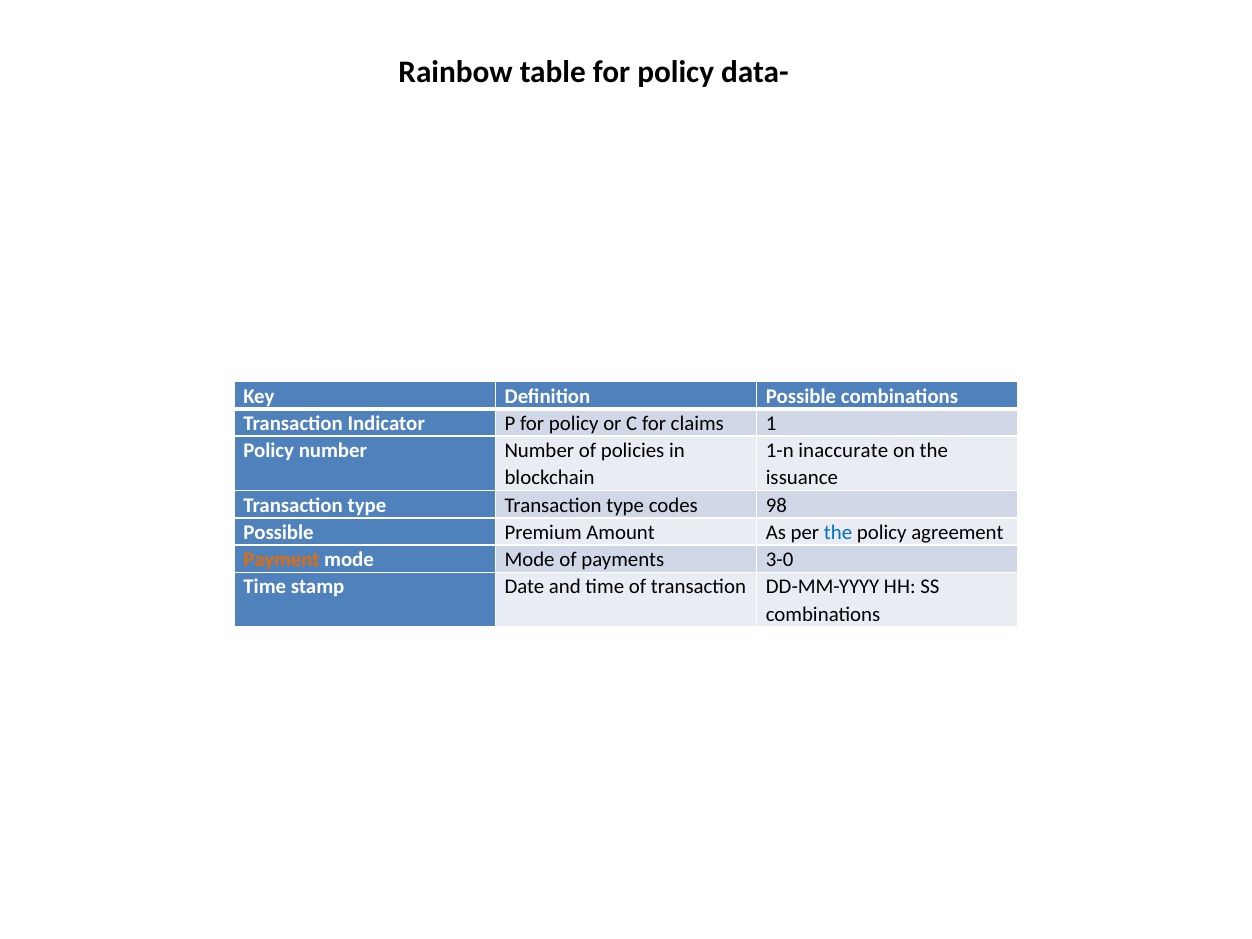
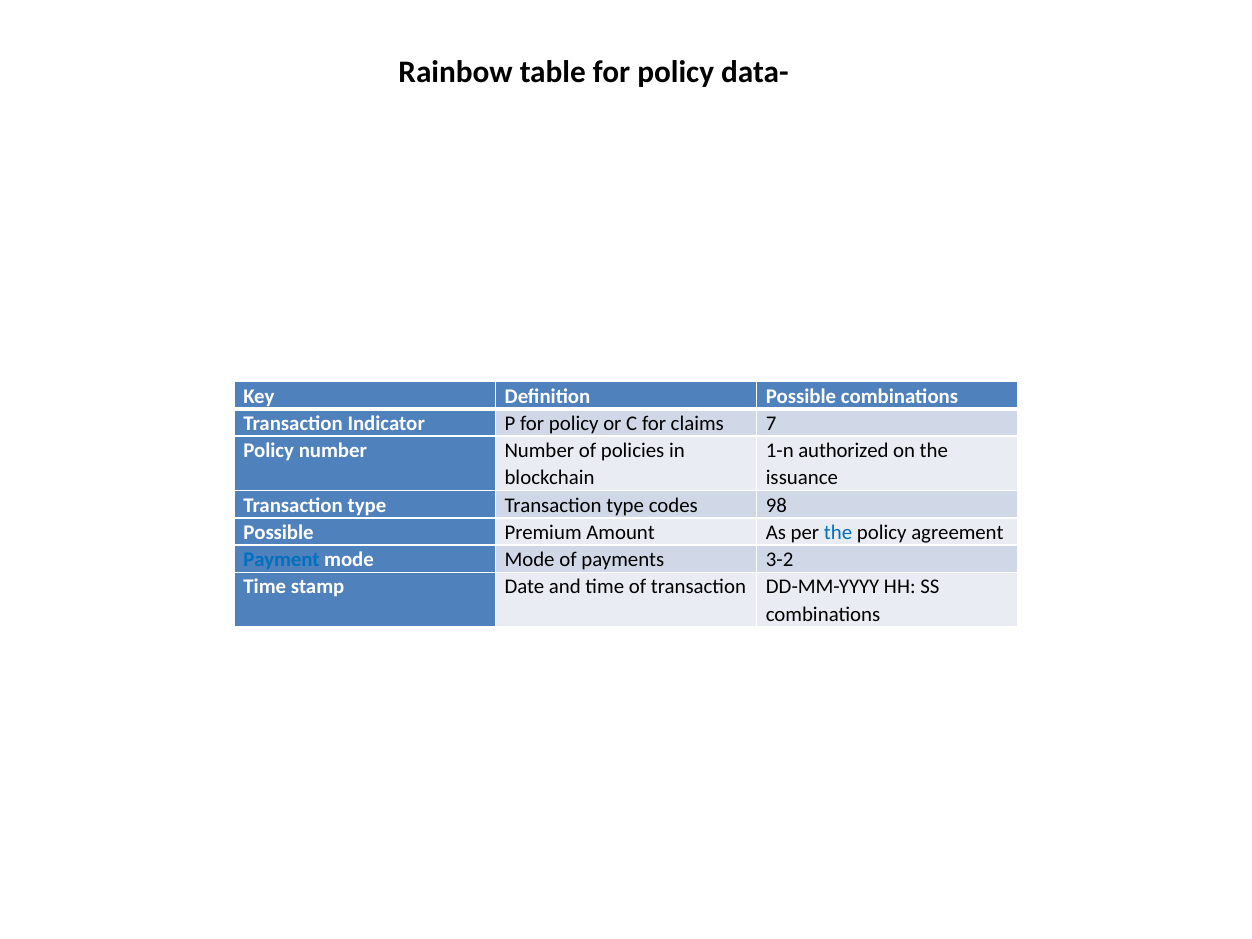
1: 1 -> 7 (771, 424)
inaccurate: inaccurate -> authorized (843, 451)
Payment colour: orange -> blue (281, 560)
3-0: 3-0 -> 3-2 (780, 560)
